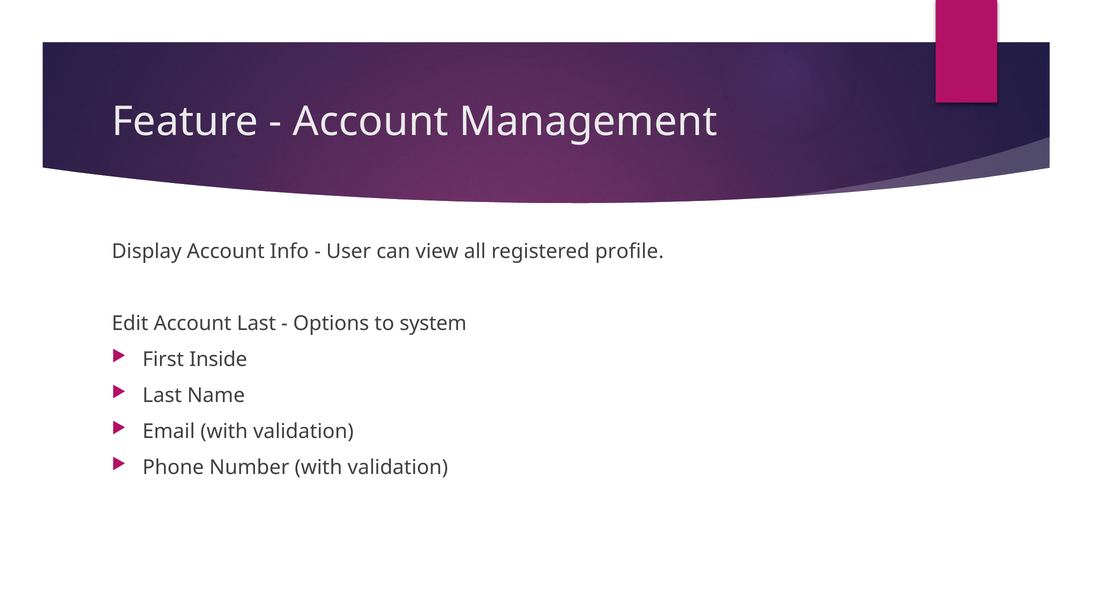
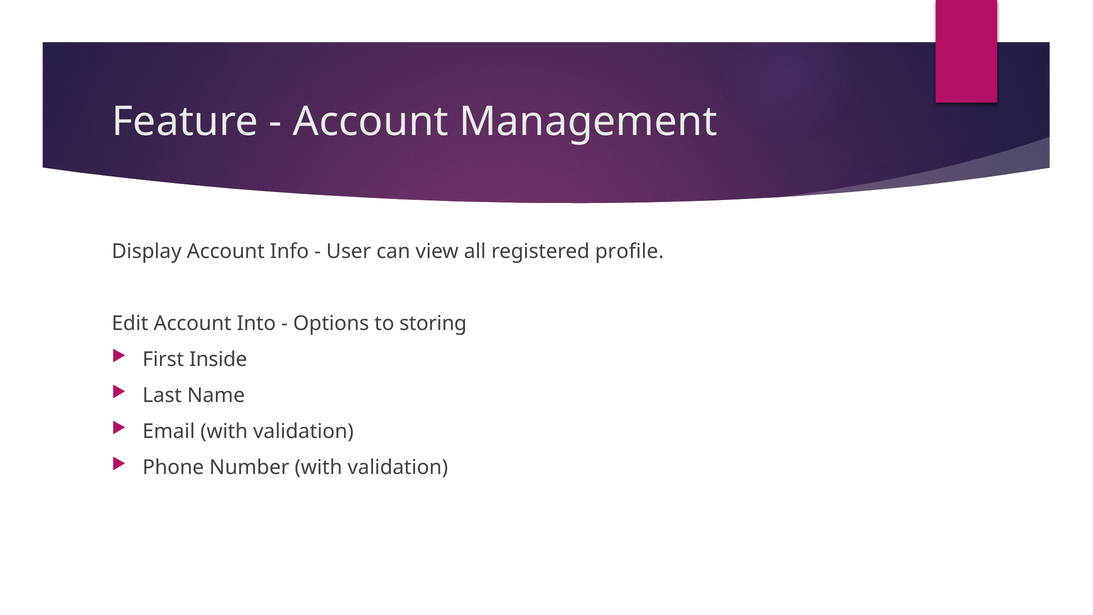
Account Last: Last -> Into (256, 323)
system: system -> storing (433, 323)
